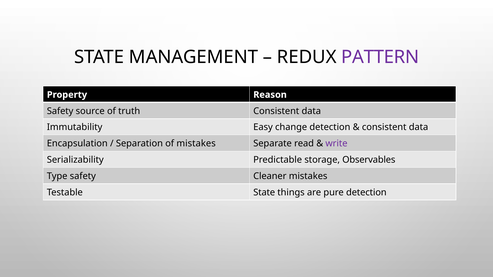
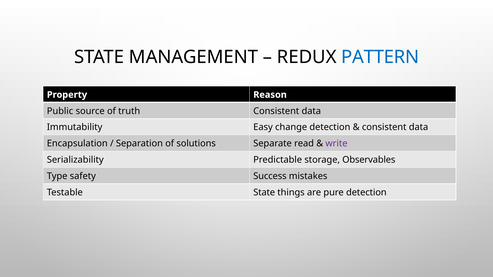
PATTERN colour: purple -> blue (380, 57)
Safety: Safety -> Public (60, 111)
of mistakes: mistakes -> solutions (196, 144)
Cleaner: Cleaner -> Success (270, 176)
